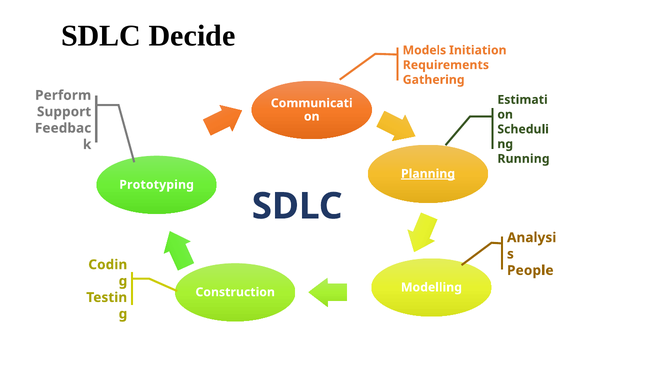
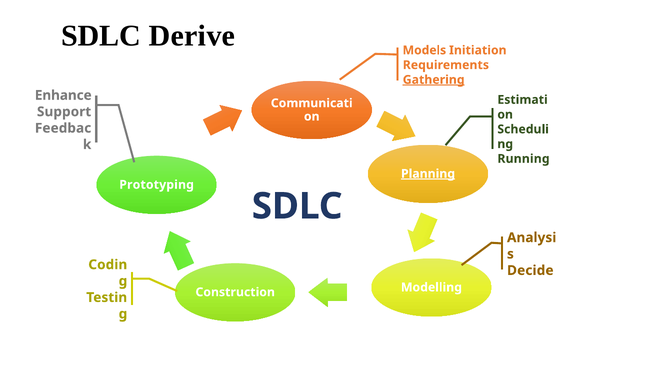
Decide: Decide -> Derive (192, 36)
Gathering underline: none -> present (434, 80)
Perform: Perform -> Enhance (63, 95)
People: People -> Decide (530, 270)
